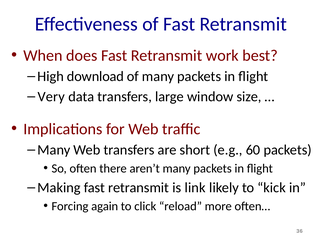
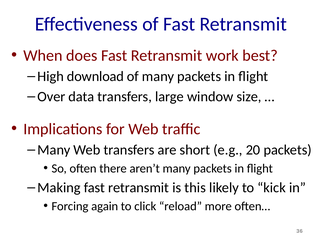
Very: Very -> Over (51, 96)
60: 60 -> 20 (253, 150)
link: link -> this (195, 187)
